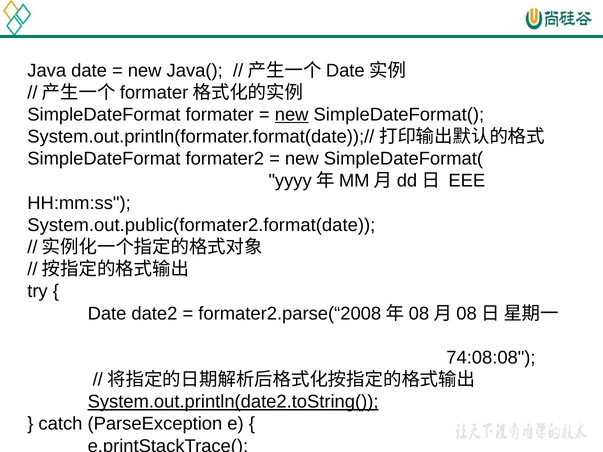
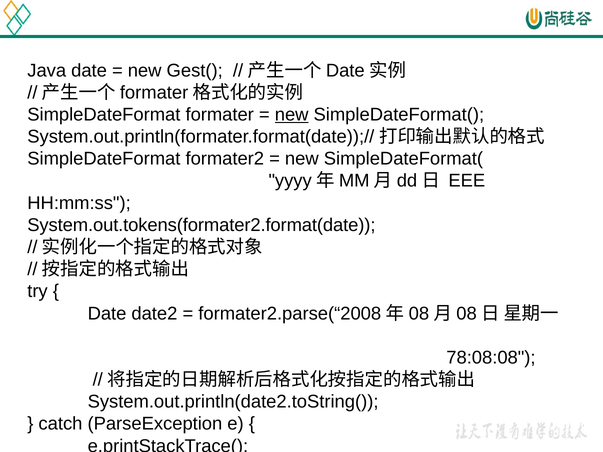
Java(: Java( -> Gest( (195, 70)
System.out.public(formater2.format(date: System.out.public(formater2.format(date -> System.out.tokens(formater2.format(date (201, 225)
74:08:08: 74:08:08 -> 78:08:08 (491, 358)
System.out.println(date2.toString( underline: present -> none (233, 402)
